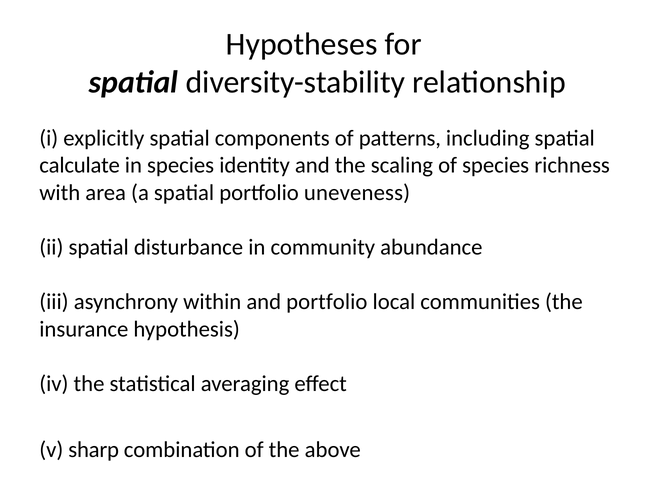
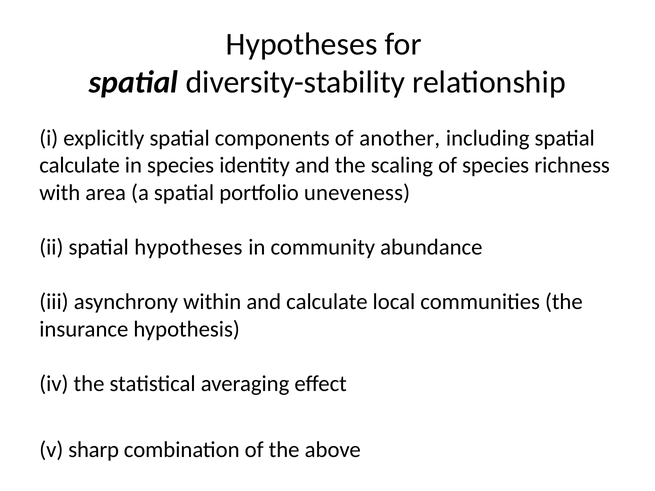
patterns: patterns -> another (400, 138)
spatial disturbance: disturbance -> hypotheses (188, 247)
and portfolio: portfolio -> calculate (327, 302)
